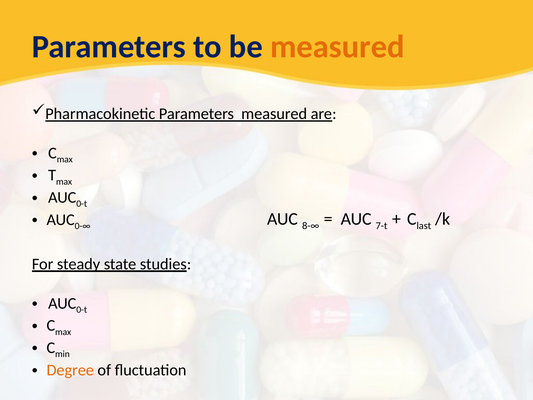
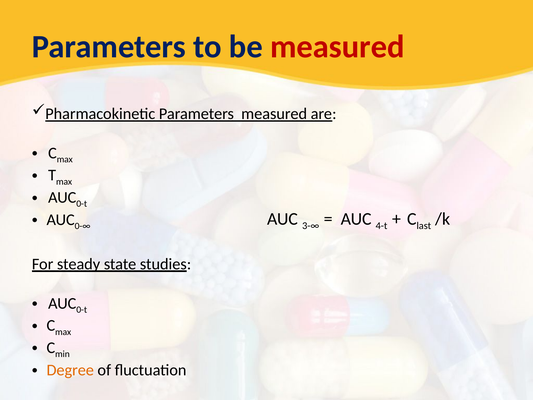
measured colour: orange -> red (337, 47)
8-∞: 8-∞ -> 3-∞ (311, 226)
7-t: 7-t -> 4-t (381, 226)
